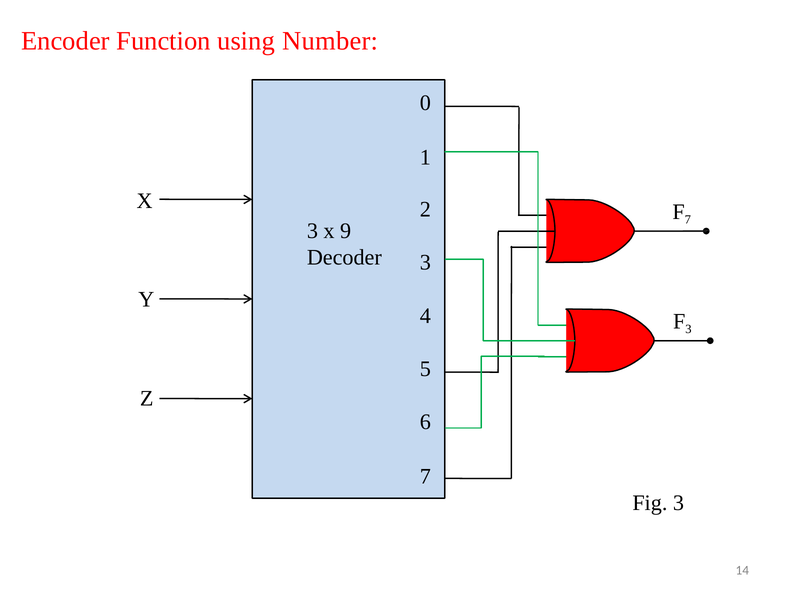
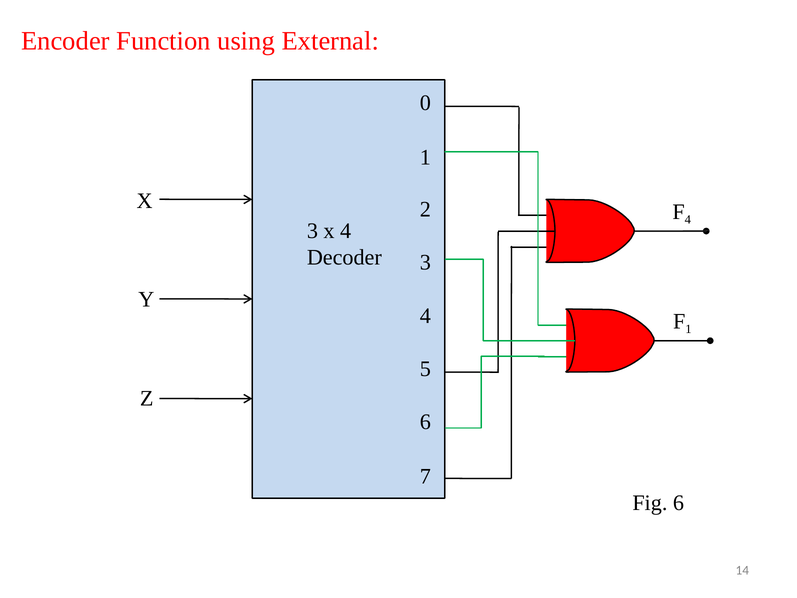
Number: Number -> External (330, 41)
7: 7 -> 4 (688, 219)
x 9: 9 -> 4 (346, 231)
3: 3 -> 1 (688, 329)
Fig 3: 3 -> 6 (678, 503)
